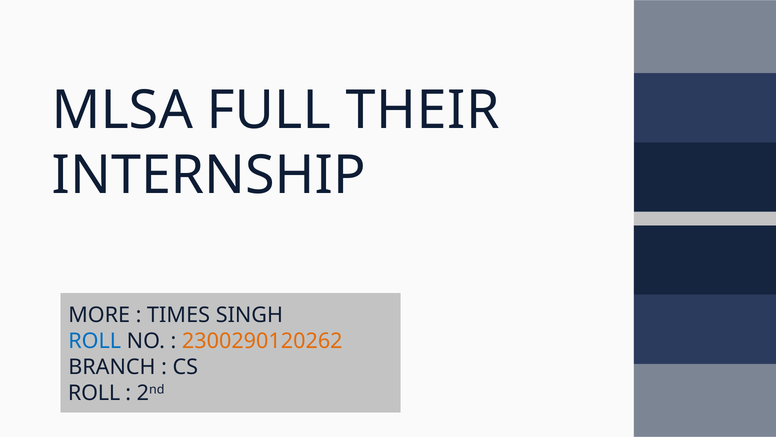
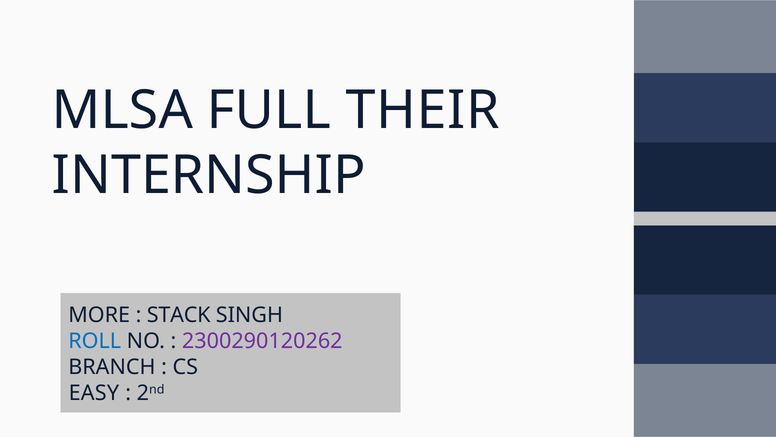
TIMES: TIMES -> STACK (179, 315)
2300290120262 colour: orange -> purple (262, 341)
ROLL: ROLL -> EASY (94, 393)
